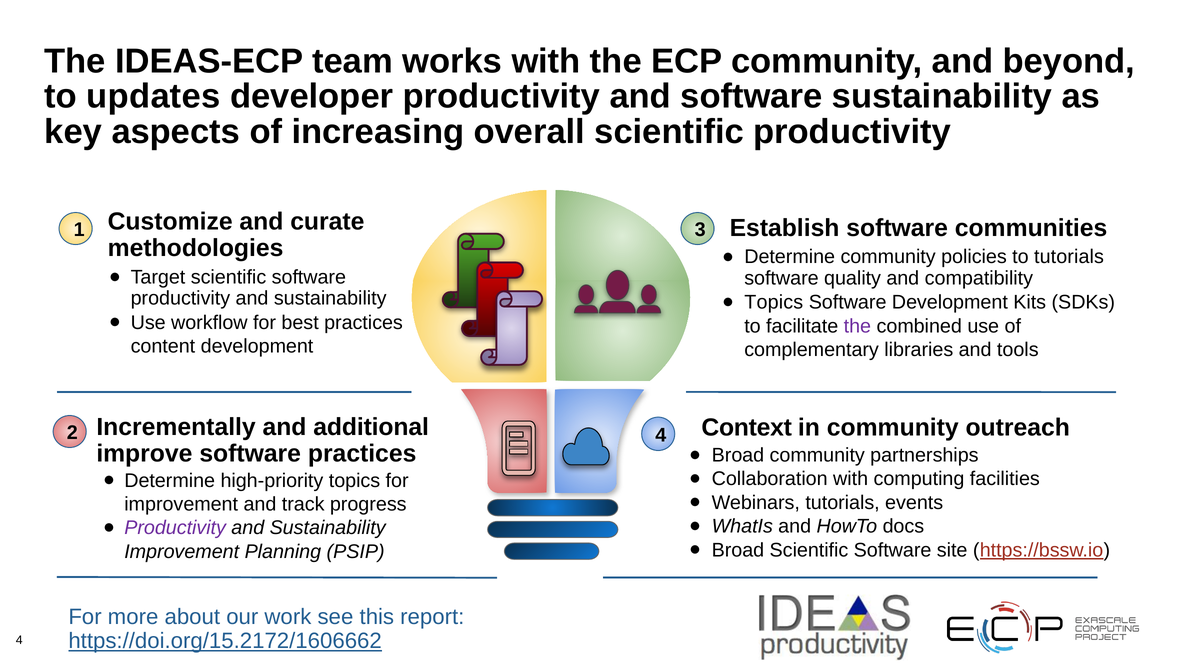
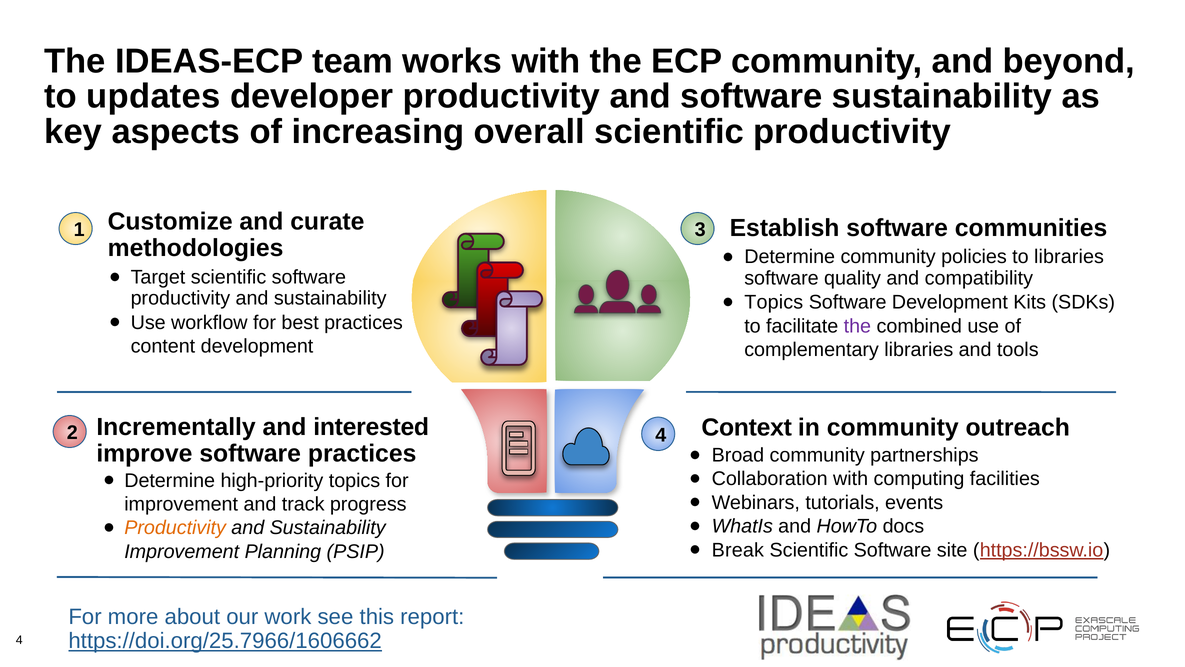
to tutorials: tutorials -> libraries (1069, 257)
additional: additional -> interested (371, 427)
Productivity colour: purple -> orange (175, 528)
Broad: Broad -> Break (738, 550)
https://doi.org/15.2172/1606662: https://doi.org/15.2172/1606662 -> https://doi.org/25.7966/1606662 (225, 641)
